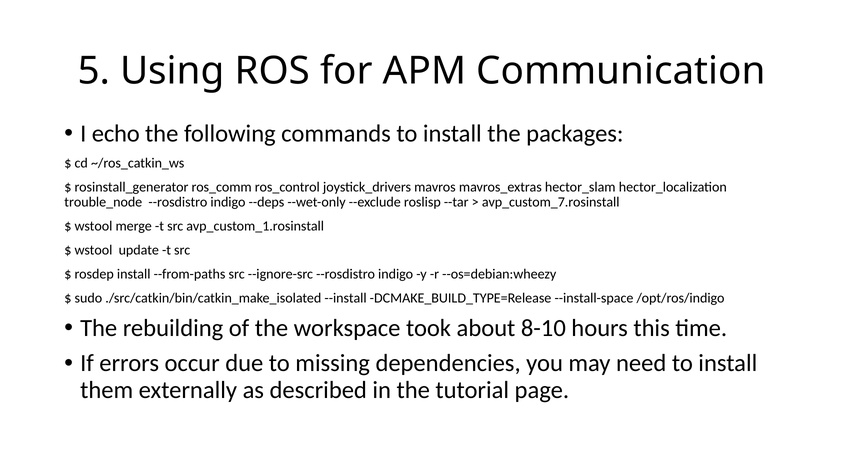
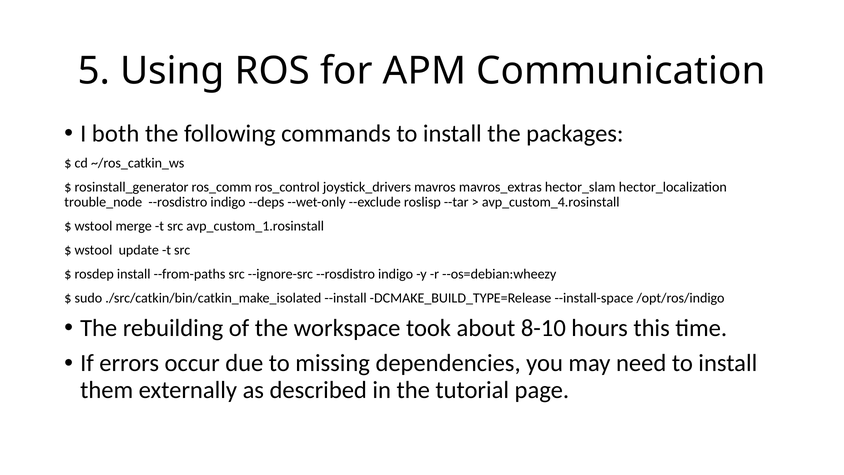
echo: echo -> both (116, 133)
avp_custom_7.rosinstall: avp_custom_7.rosinstall -> avp_custom_4.rosinstall (551, 202)
